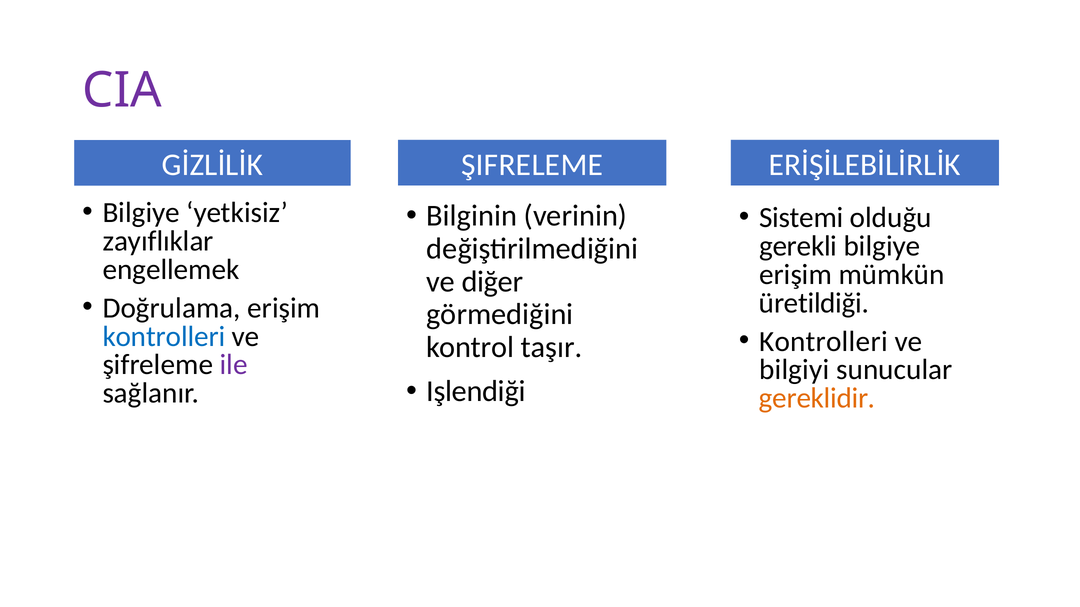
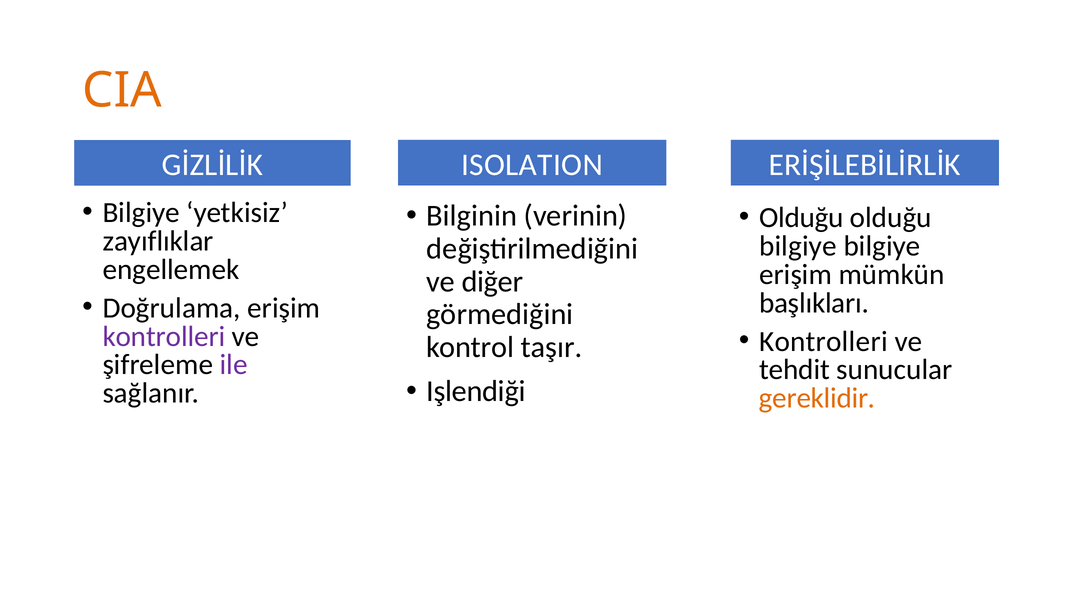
CIA colour: purple -> orange (122, 91)
GİZLİLİK ŞIFRELEME: ŞIFRELEME -> ISOLATION (532, 165)
Sistemi: Sistemi -> Olduğu (801, 218)
gerekli: gerekli -> bilgiye (798, 246)
üretildiği: üretildiği -> başlıkları (814, 303)
kontrolleri colour: blue -> purple (164, 337)
bilgiyi: bilgiyi -> tehdit (794, 370)
